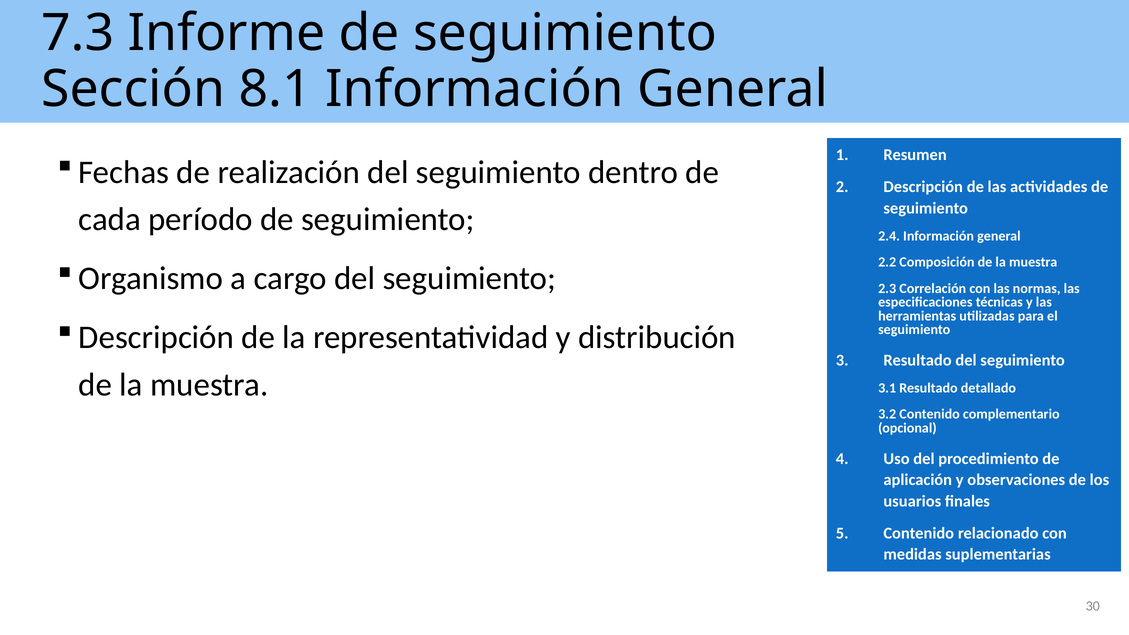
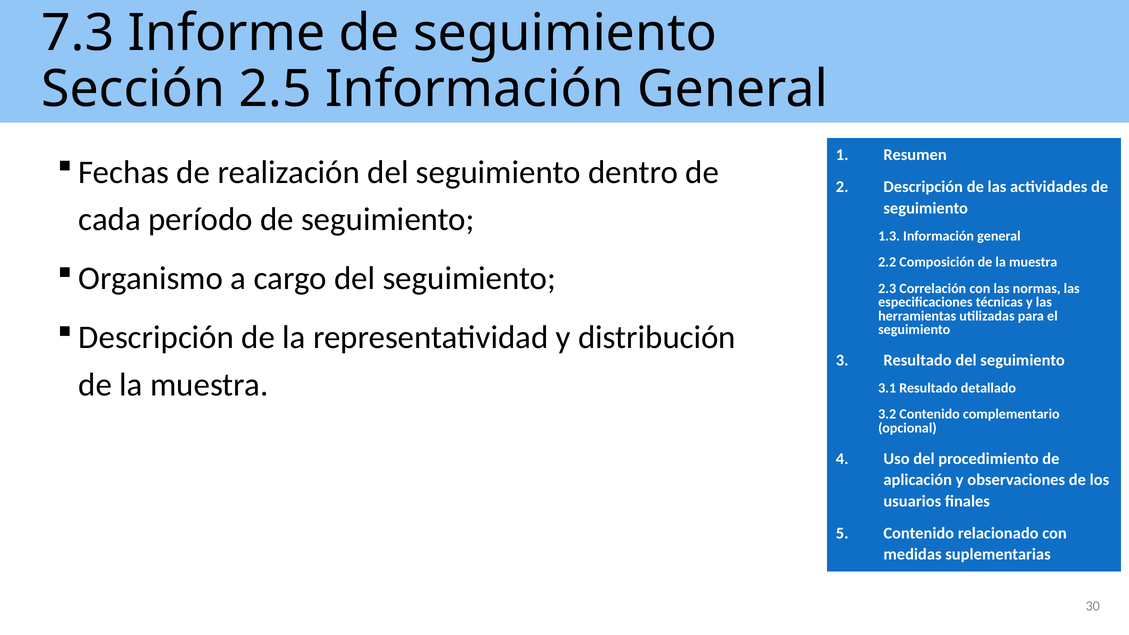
8.1: 8.1 -> 2.5 (275, 89)
2.4: 2.4 -> 1.3 (889, 236)
